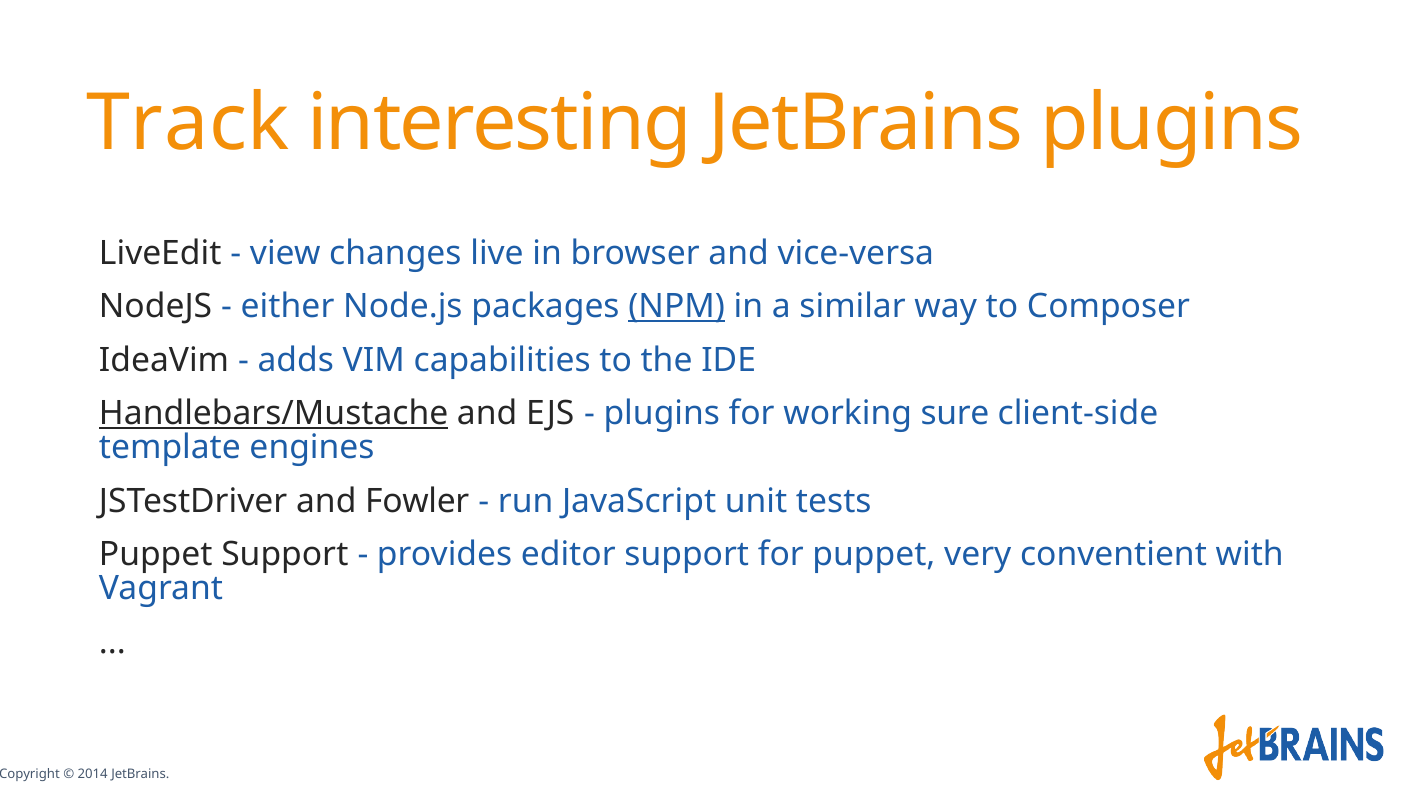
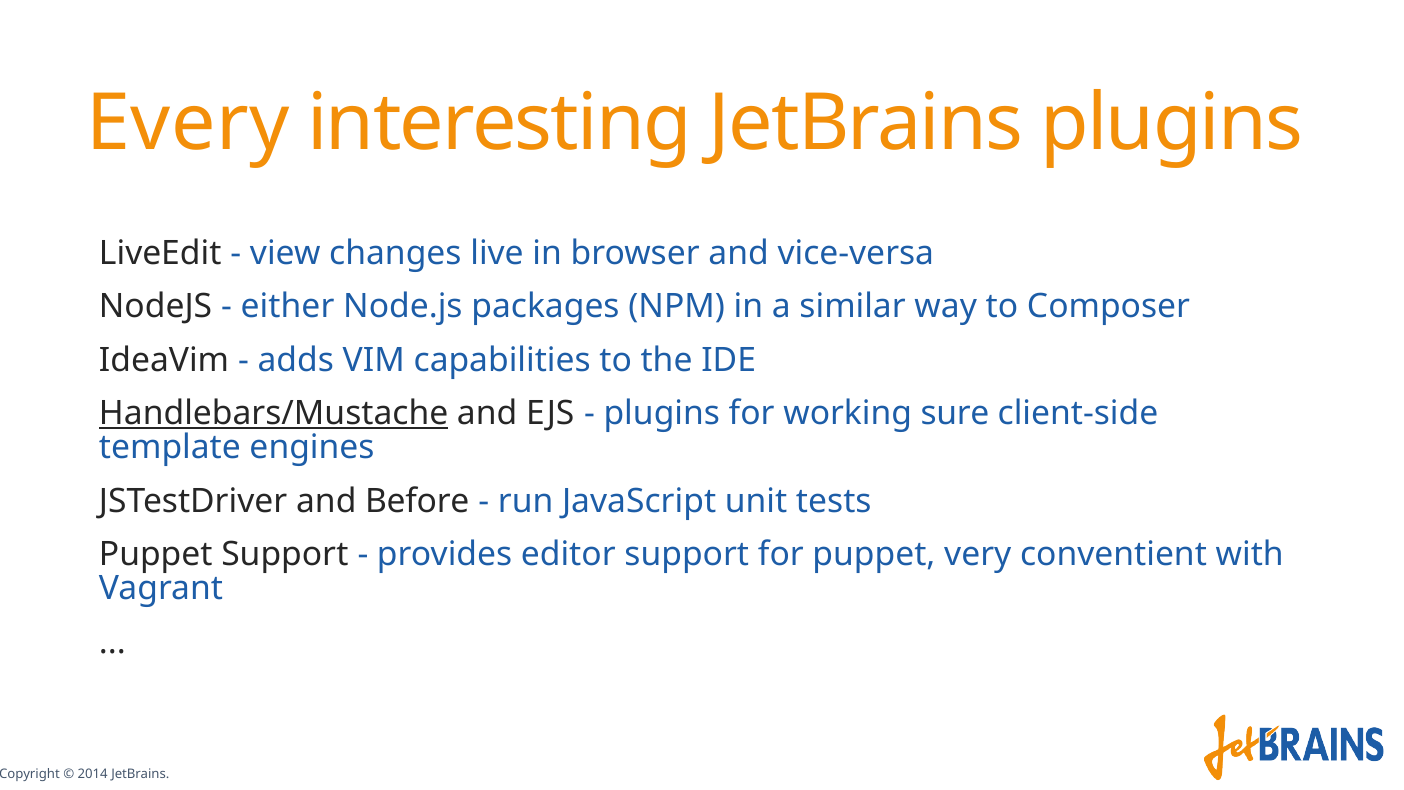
Track: Track -> Every (188, 124)
NPM underline: present -> none (677, 307)
Fowler: Fowler -> Before (417, 501)
